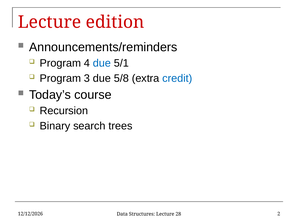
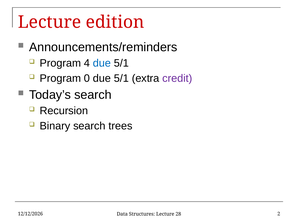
3: 3 -> 0 (87, 78)
5/8: 5/8 -> 5/1 (121, 78)
credit colour: blue -> purple (177, 78)
Today’s course: course -> search (93, 95)
